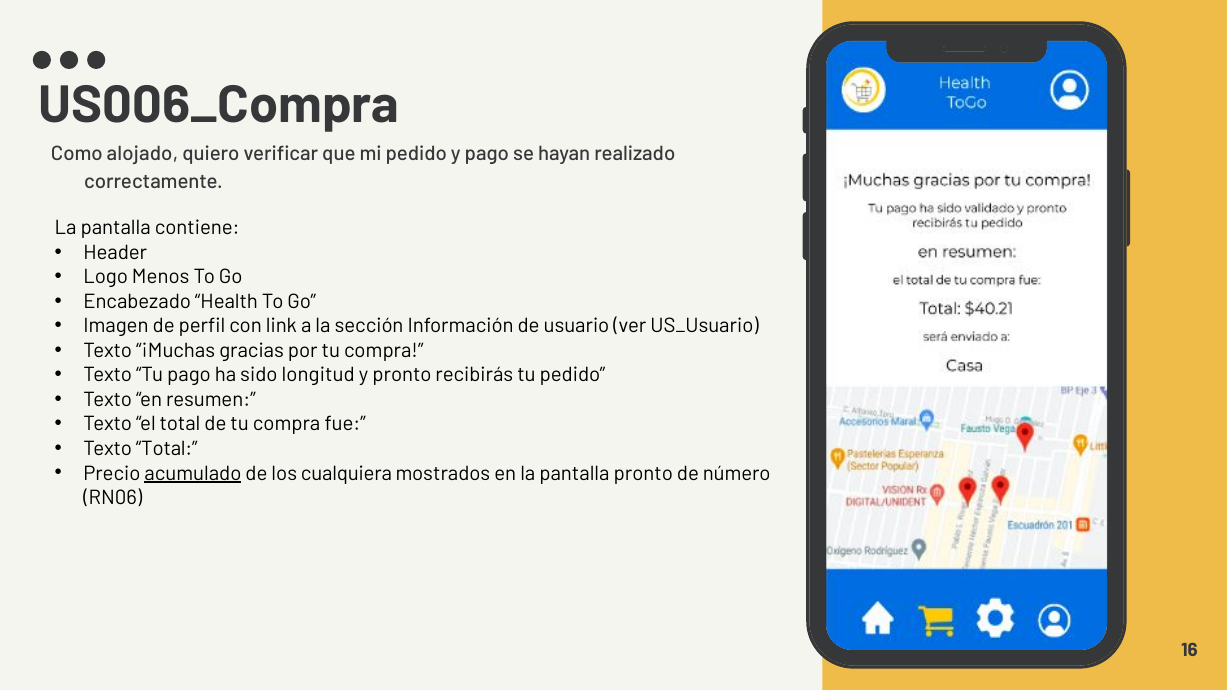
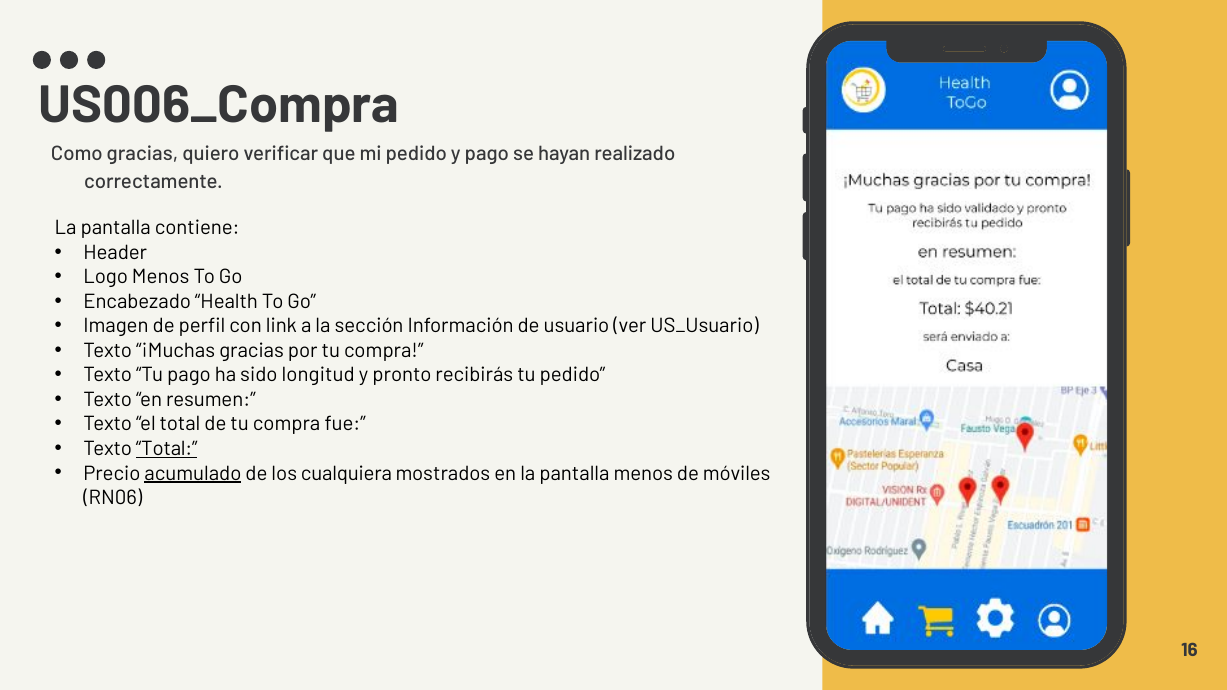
Como alojado: alojado -> gracias (142, 153)
Total underline: none -> present (167, 449)
pantalla pronto: pronto -> menos (643, 473)
número: número -> móviles (737, 473)
